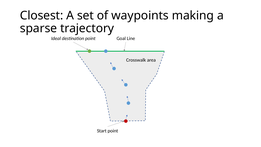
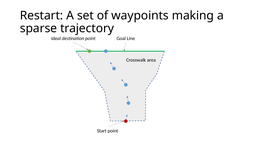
Closest: Closest -> Restart (42, 15)
